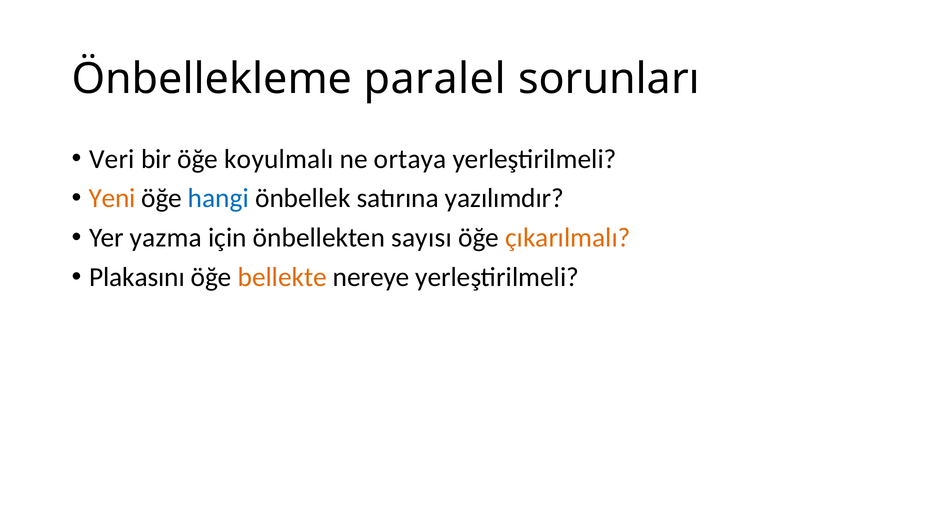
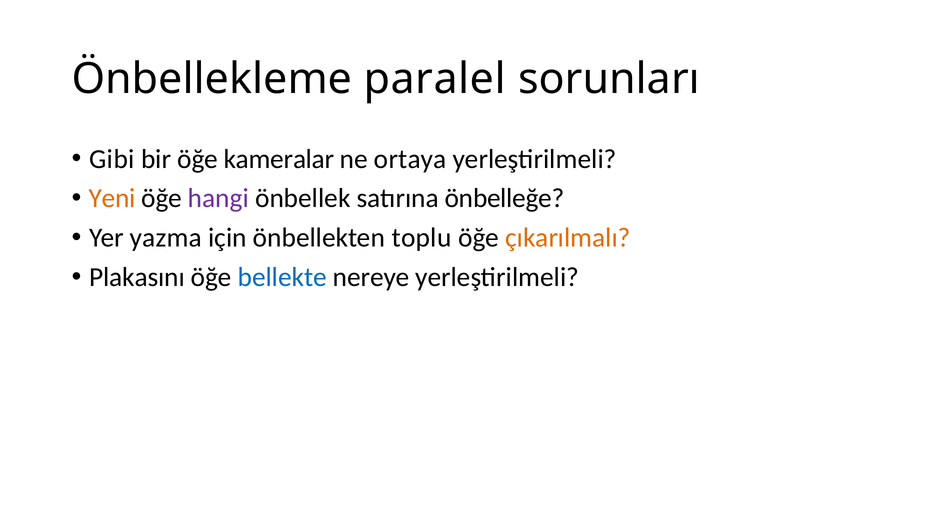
Veri: Veri -> Gibi (112, 159)
koyulmalı: koyulmalı -> kameralar (279, 159)
hangi colour: blue -> purple (218, 198)
yazılımdır: yazılımdır -> önbelleğe (505, 198)
sayısı: sayısı -> toplu (422, 238)
bellekte colour: orange -> blue (282, 277)
